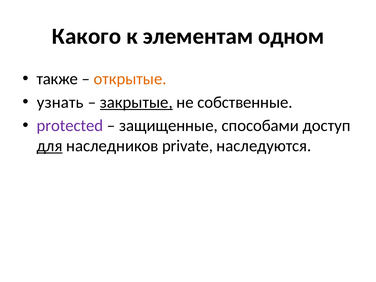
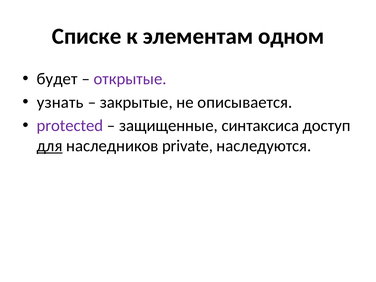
Какого: Какого -> Списке (87, 36)
также: также -> будет (57, 79)
открытые colour: orange -> purple (130, 79)
закрытые underline: present -> none (136, 102)
собственные: собственные -> описывается (245, 102)
способами: способами -> синтаксиса (260, 126)
